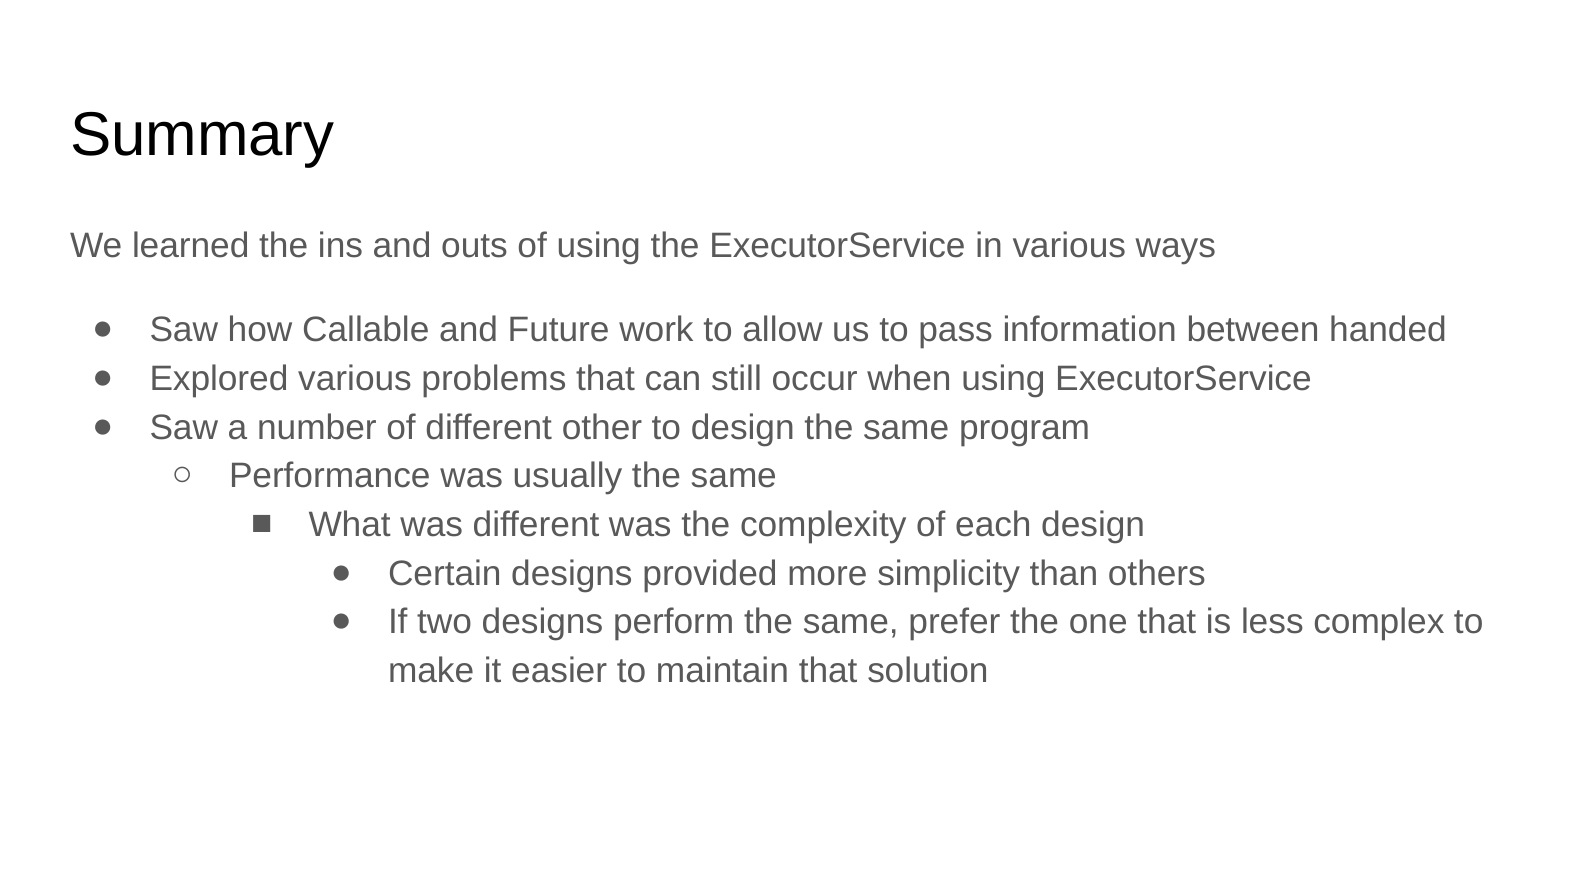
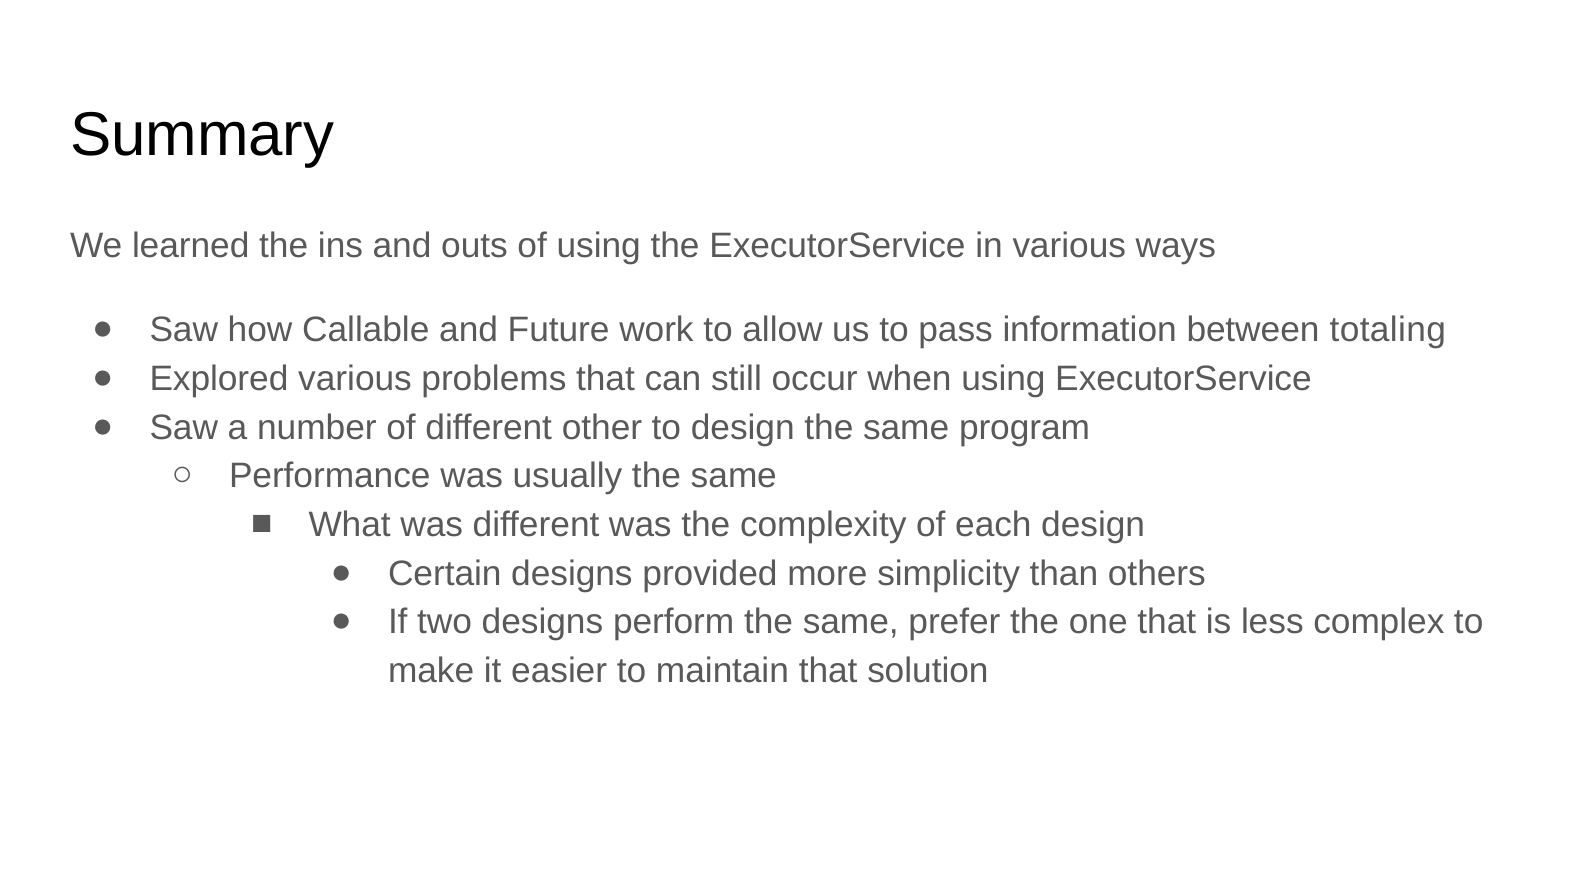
handed: handed -> totaling (1388, 330)
